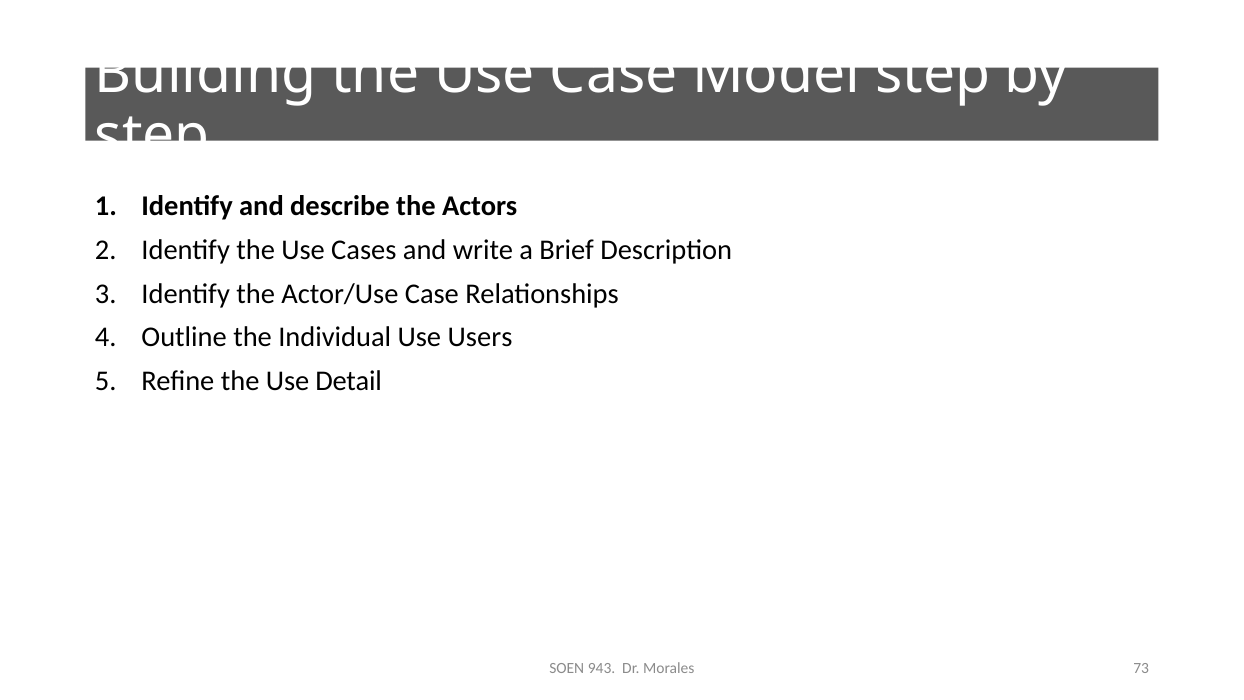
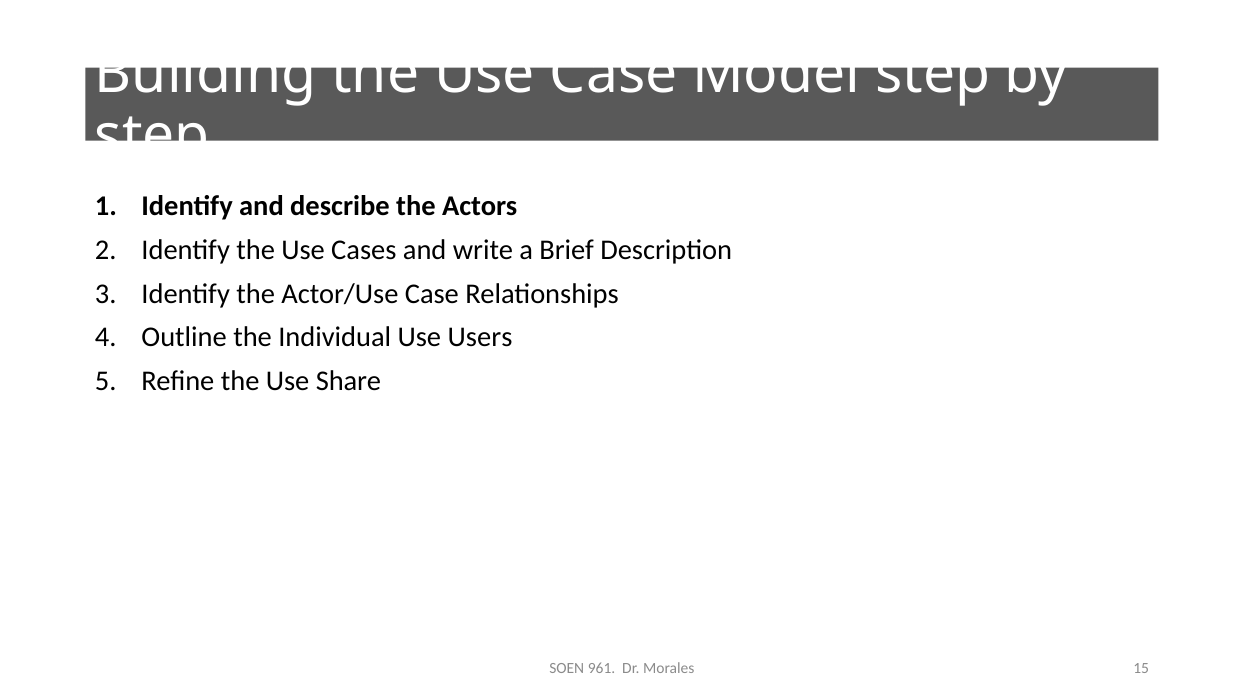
Detail: Detail -> Share (348, 381)
943: 943 -> 961 (602, 668)
73: 73 -> 15 (1141, 668)
